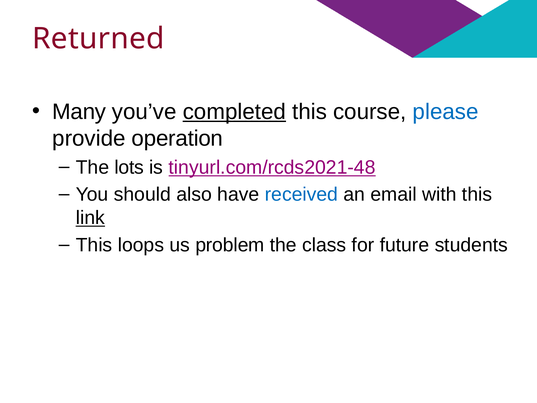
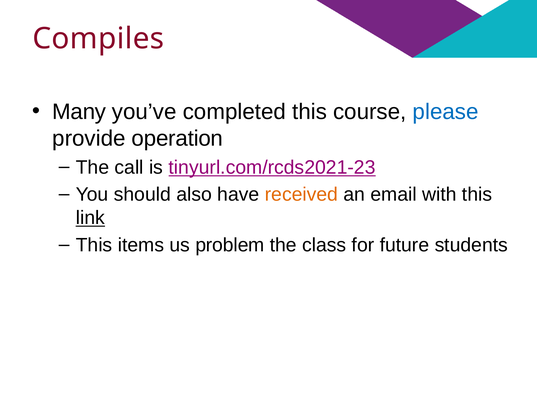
Returned: Returned -> Compiles (98, 39)
completed underline: present -> none (234, 112)
lots: lots -> call (129, 167)
tinyurl.com/rcds2021-48: tinyurl.com/rcds2021-48 -> tinyurl.com/rcds2021-23 (272, 167)
received colour: blue -> orange (301, 194)
loops: loops -> items (141, 245)
